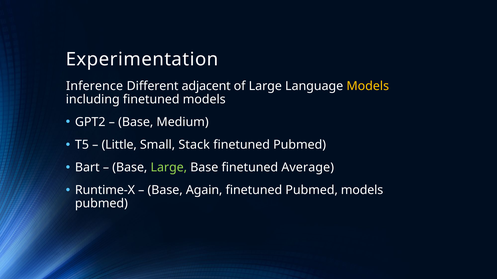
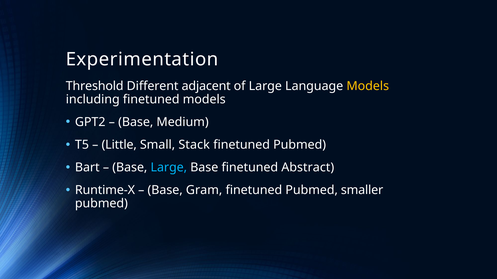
Inference: Inference -> Threshold (95, 86)
Large colour: light green -> light blue (169, 168)
Average: Average -> Abstract (308, 168)
Again: Again -> Gram (204, 191)
Pubmed models: models -> smaller (362, 191)
